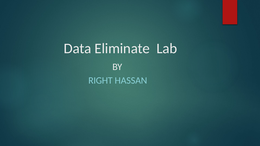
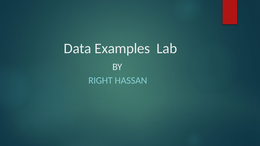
Eliminate: Eliminate -> Examples (122, 48)
